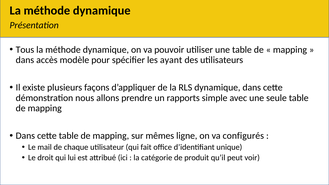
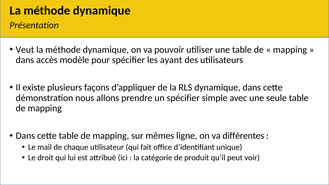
Tous: Tous -> Veut (25, 50)
un rapports: rapports -> spécifier (183, 98)
configurés: configurés -> différentes (243, 136)
